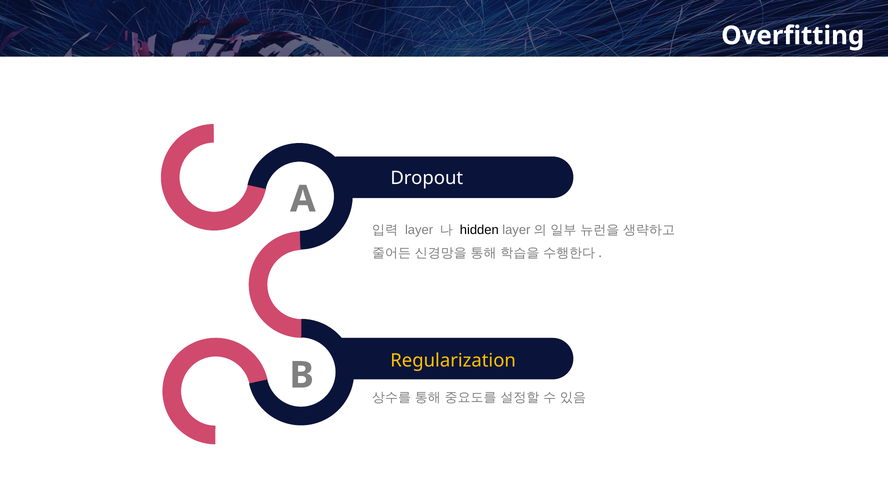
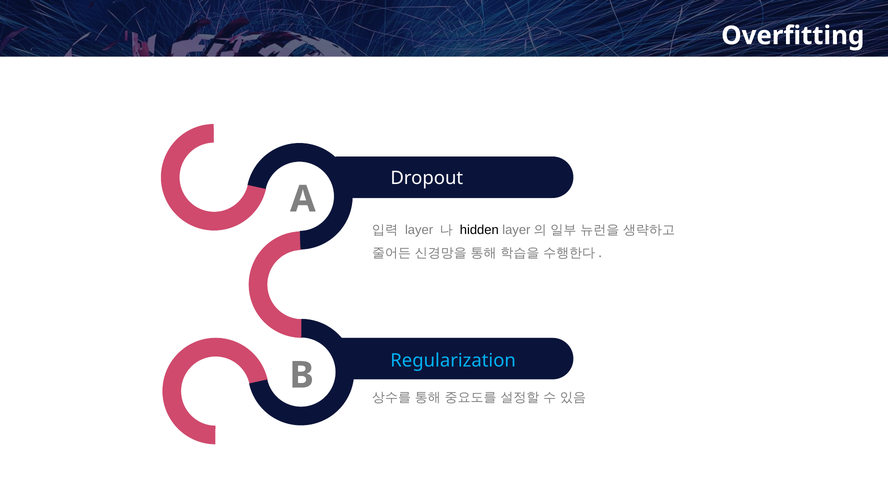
Regularization colour: yellow -> light blue (453, 360)
